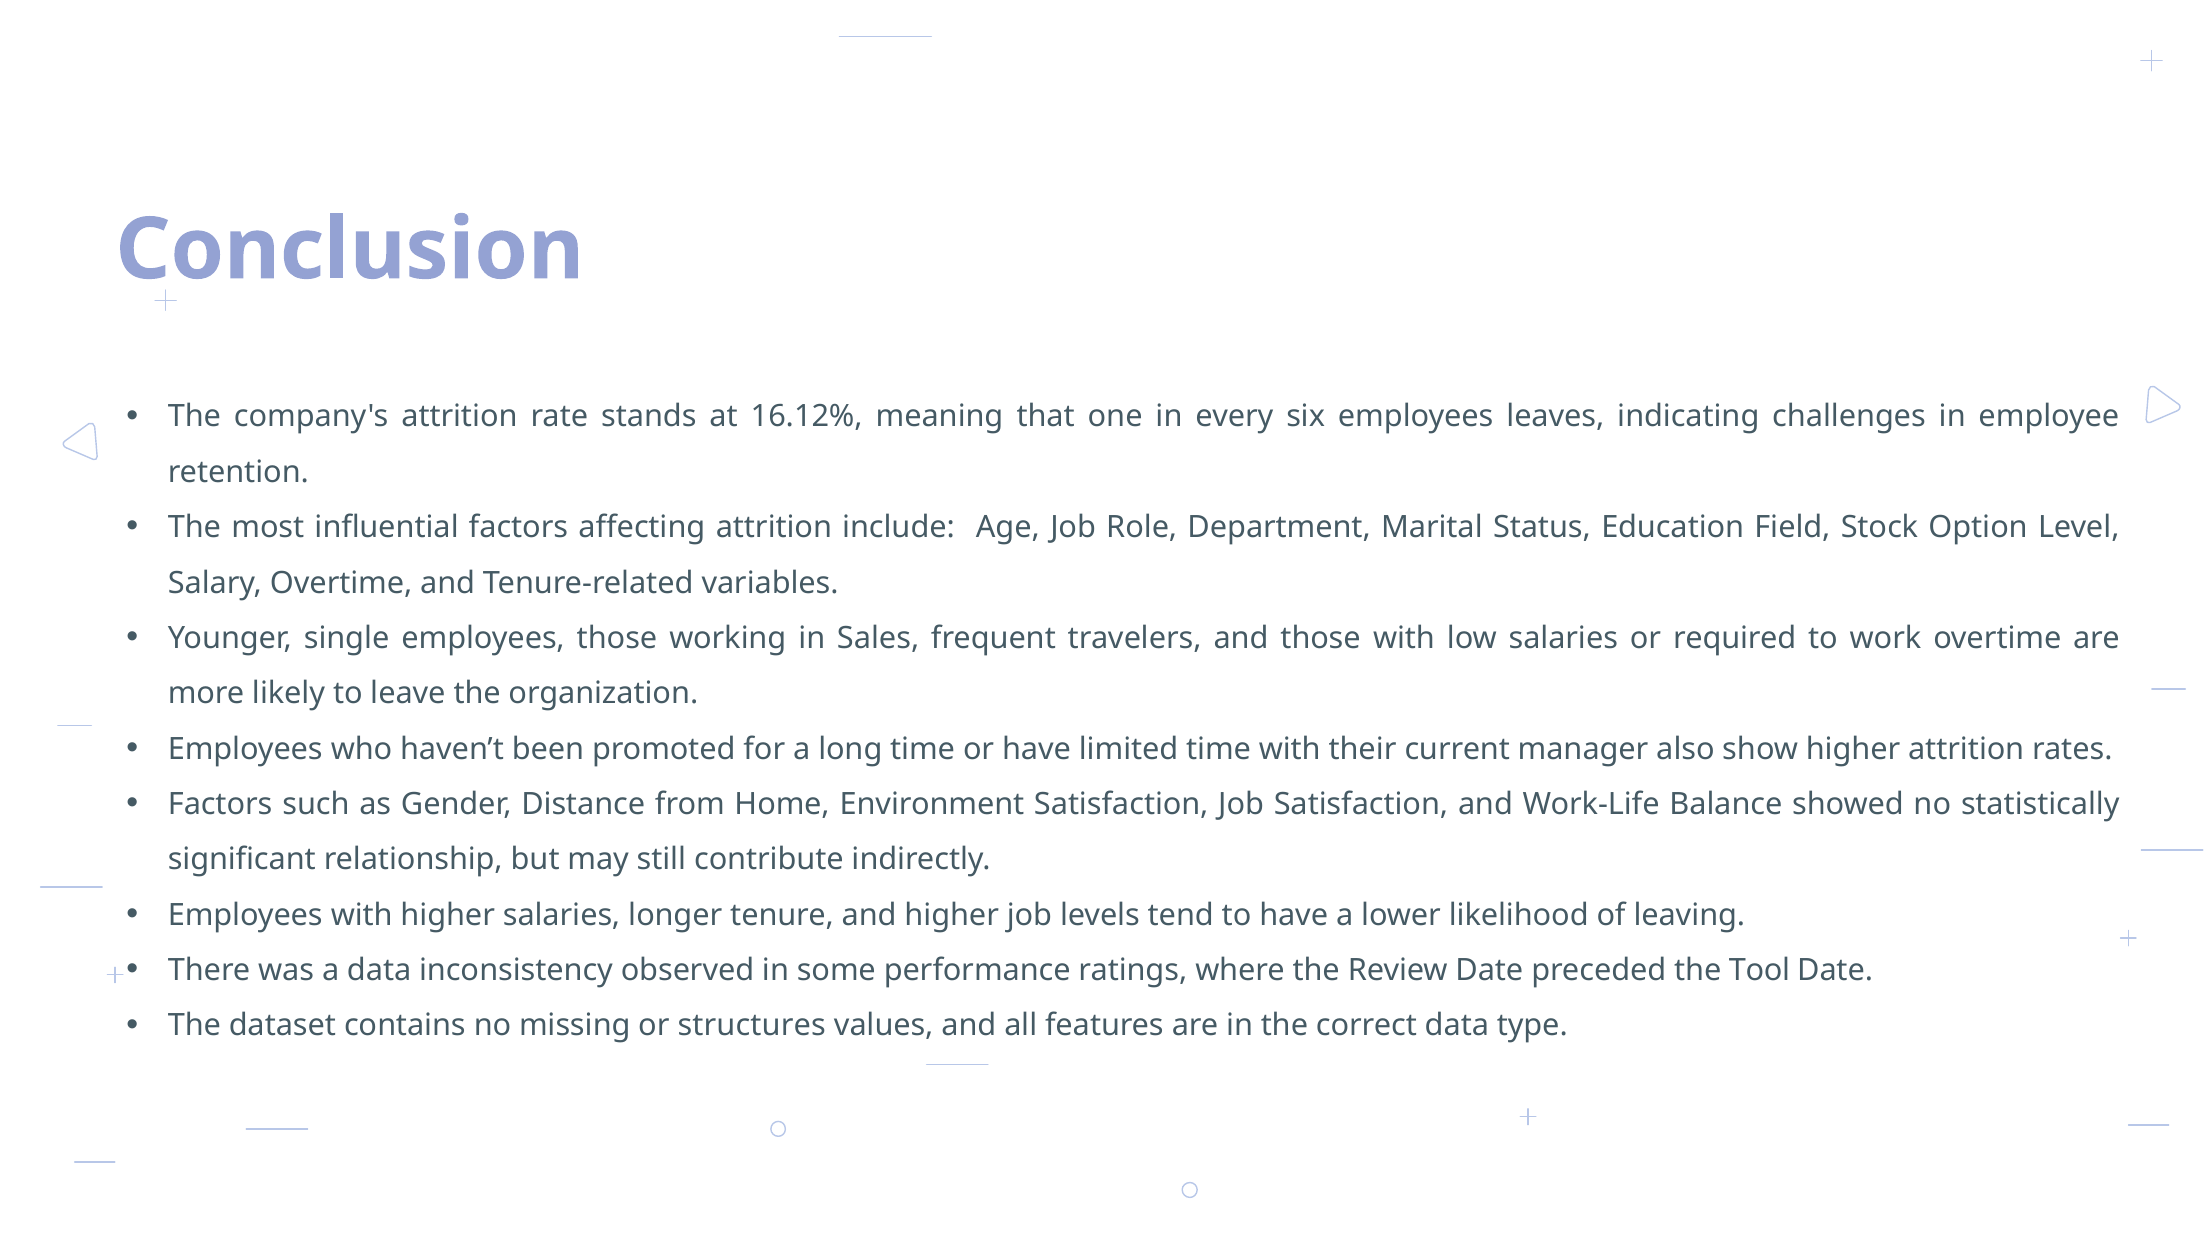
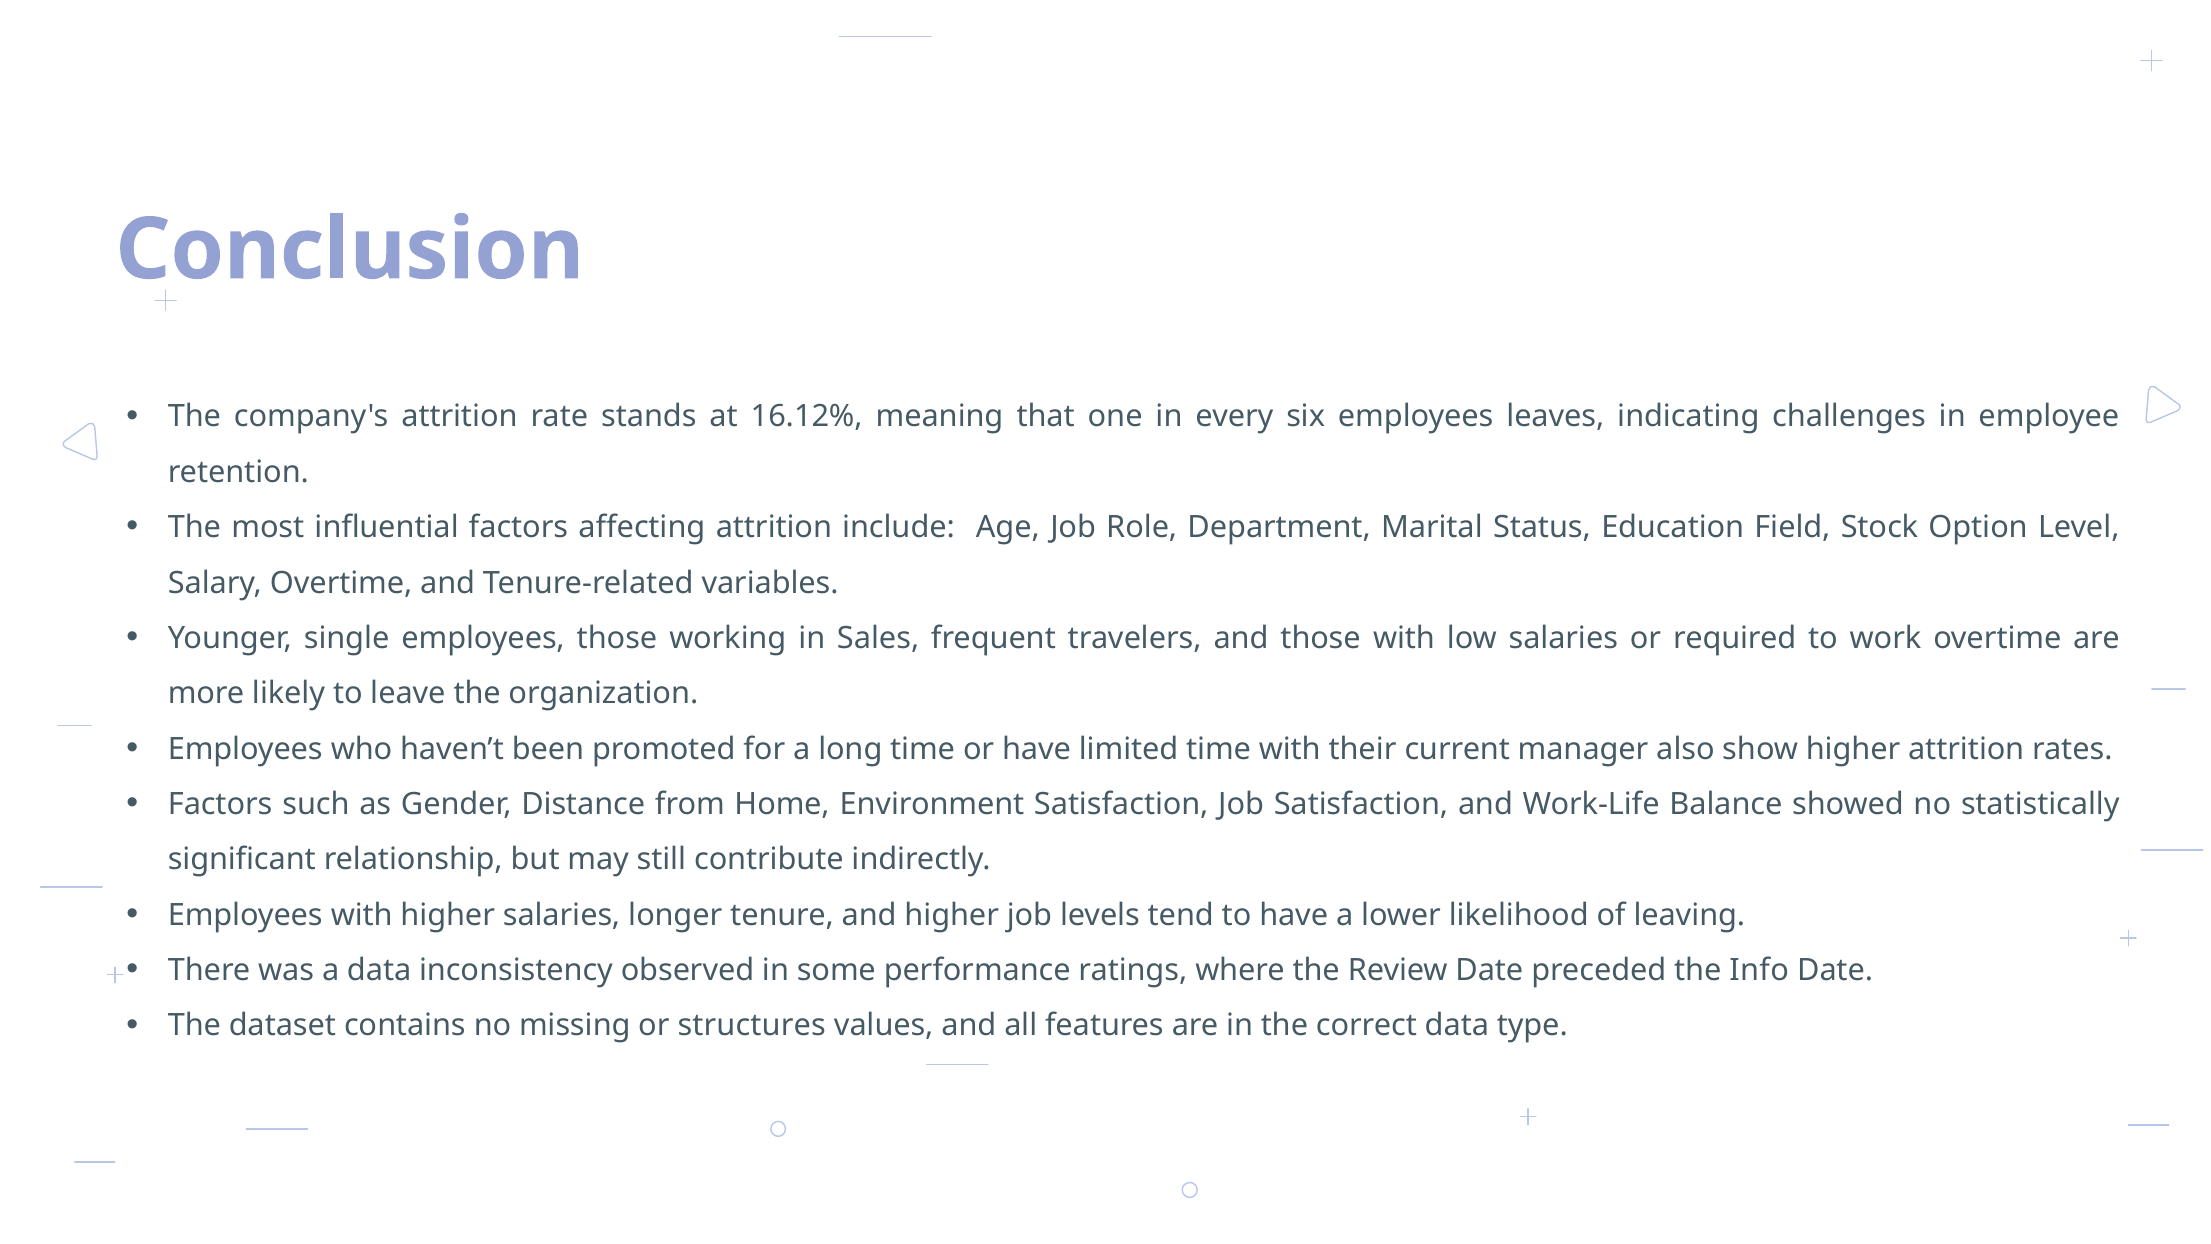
Tool: Tool -> Info (1759, 970)
